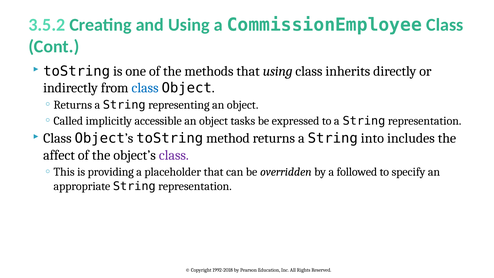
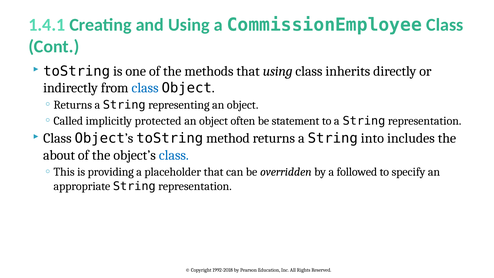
3.5.2: 3.5.2 -> 1.4.1 (47, 25)
accessible: accessible -> protected (158, 121)
tasks: tasks -> often (243, 121)
expressed: expressed -> statement (296, 121)
affect: affect -> about (59, 155)
class colour: purple -> blue (174, 155)
